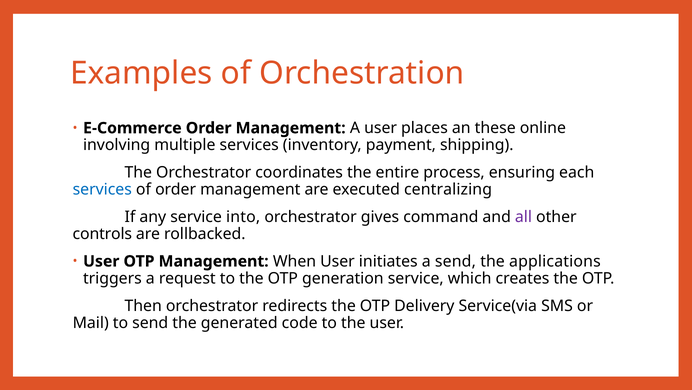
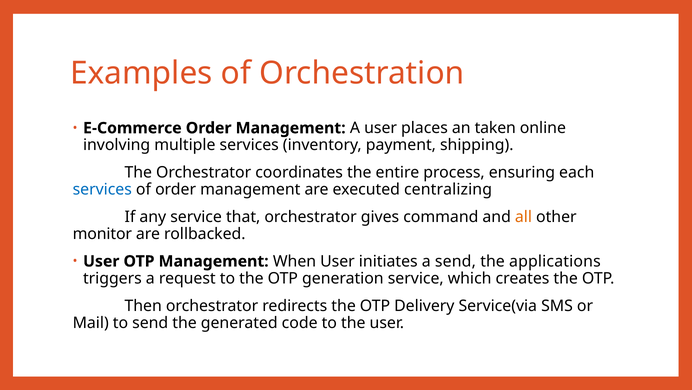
these: these -> taken (495, 128)
into: into -> that (243, 217)
all colour: purple -> orange (523, 217)
controls: controls -> monitor (102, 234)
